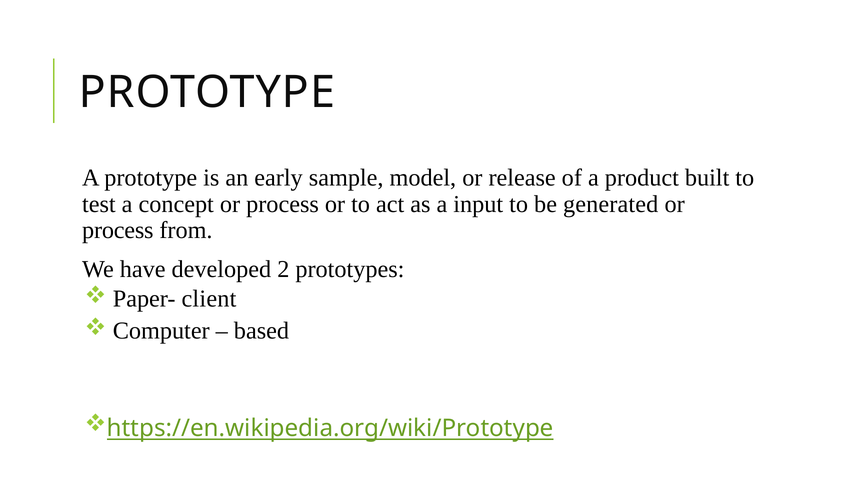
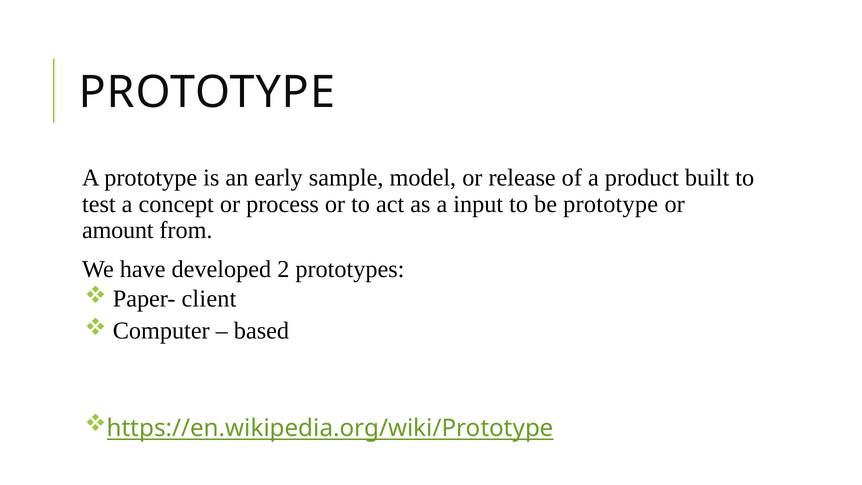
be generated: generated -> prototype (611, 204)
process: process -> amount (118, 230)
